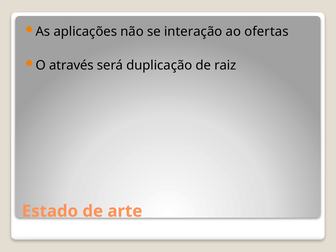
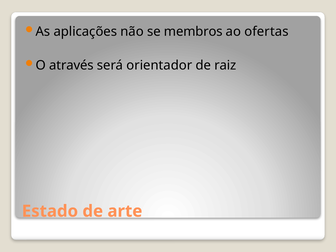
interação: interação -> membros (193, 32)
duplicação: duplicação -> orientador (159, 65)
